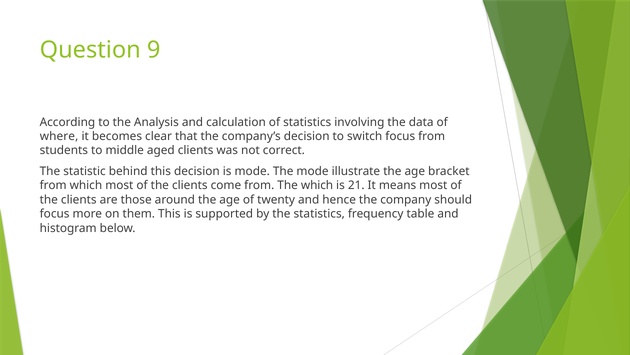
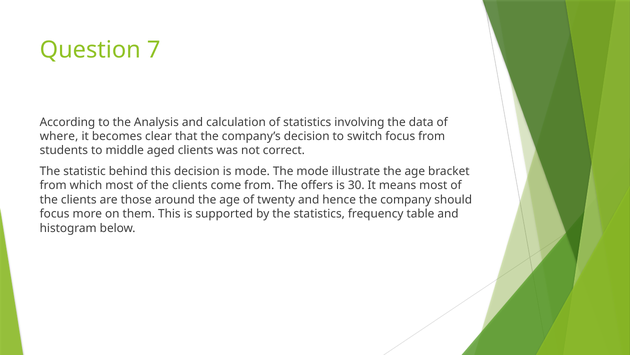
9: 9 -> 7 (154, 50)
The which: which -> offers (317, 185)
21: 21 -> 30 (356, 185)
